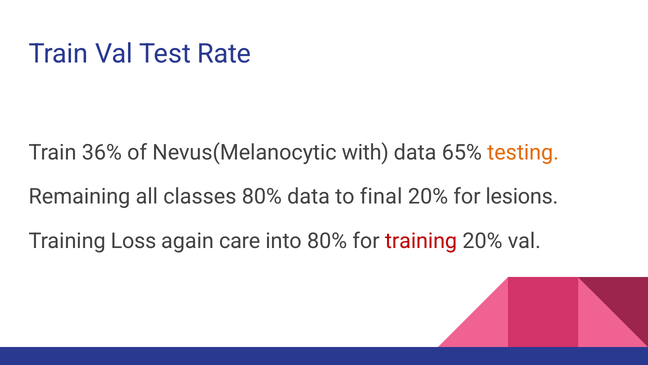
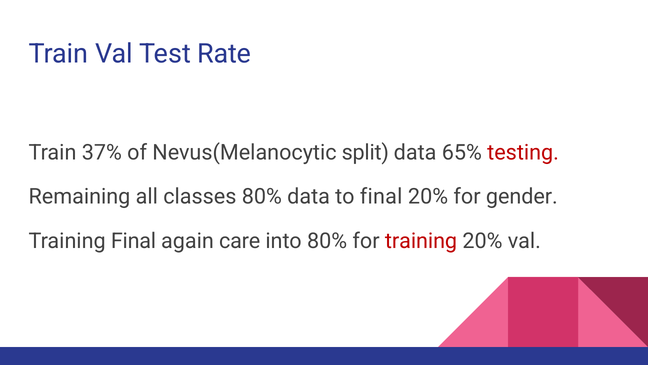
36%: 36% -> 37% (102, 152)
with: with -> split (365, 152)
testing colour: orange -> red (523, 152)
lesions: lesions -> gender (522, 196)
Training Loss: Loss -> Final (134, 241)
